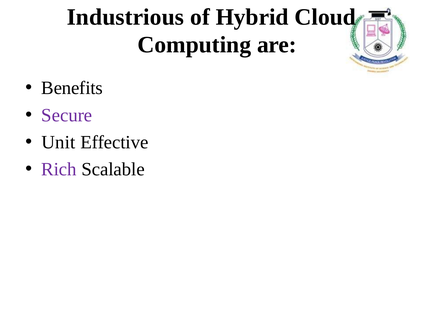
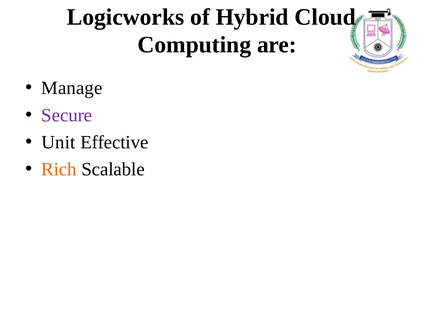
Industrious: Industrious -> Logicworks (125, 17)
Benefits: Benefits -> Manage (72, 88)
Rich colour: purple -> orange (59, 169)
